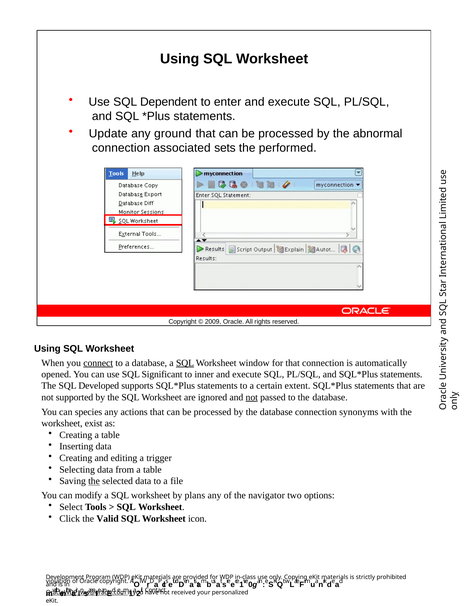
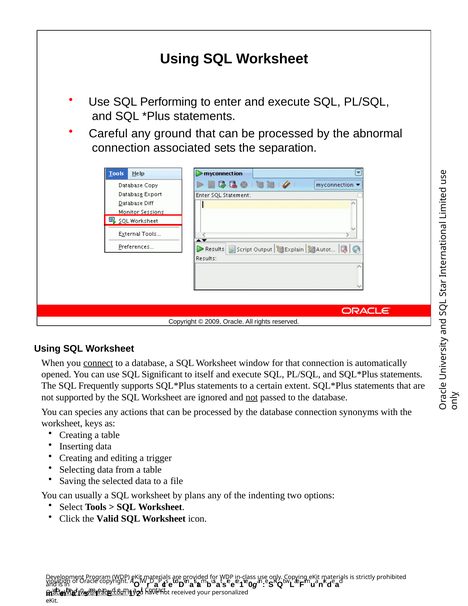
Dependent: Dependent -> Performing (169, 102)
Update: Update -> Careful (108, 134)
performed: performed -> separation (288, 148)
SQL underline: present -> none (185, 363)
inner: inner -> itself (204, 374)
Developed: Developed -> Frequently (99, 386)
exist: exist -> keys (94, 423)
the underline: present -> none (94, 481)
modify: modify -> usually (89, 495)
navigator: navigator -> indenting (267, 495)
